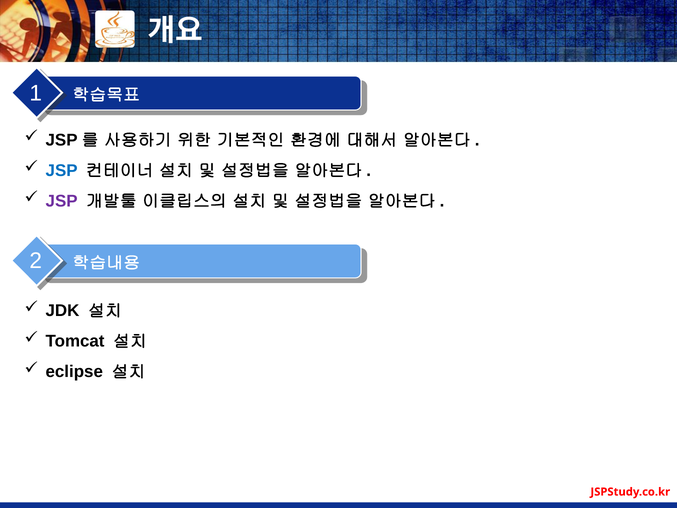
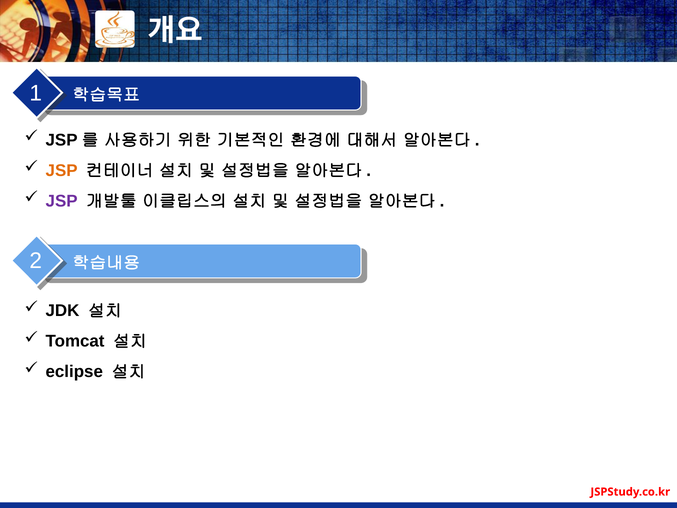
JSP colour: blue -> orange (62, 171)
